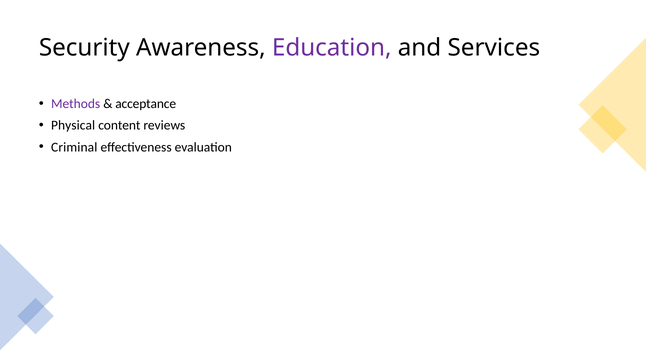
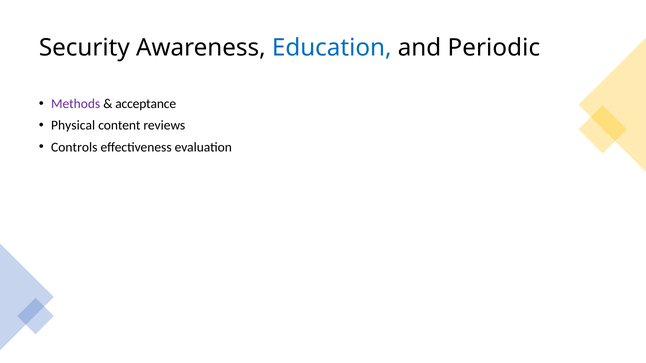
Education colour: purple -> blue (332, 48)
Services: Services -> Periodic (494, 48)
Criminal: Criminal -> Controls (74, 147)
